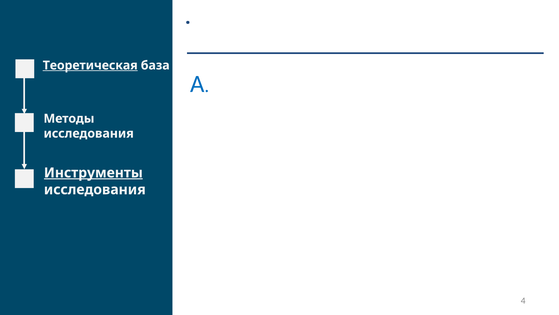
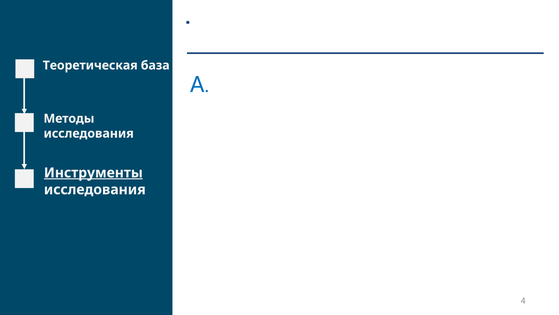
Теоретическая underline: present -> none (90, 65)
